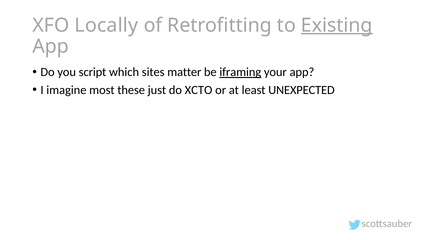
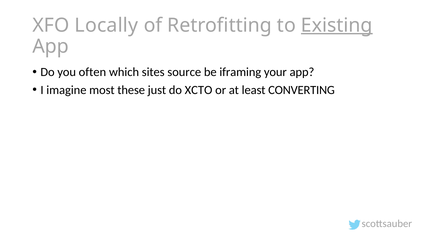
script: script -> often (92, 72)
matter: matter -> source (184, 72)
iframing underline: present -> none (240, 72)
UNEXPECTED: UNEXPECTED -> CONVERTING (302, 90)
